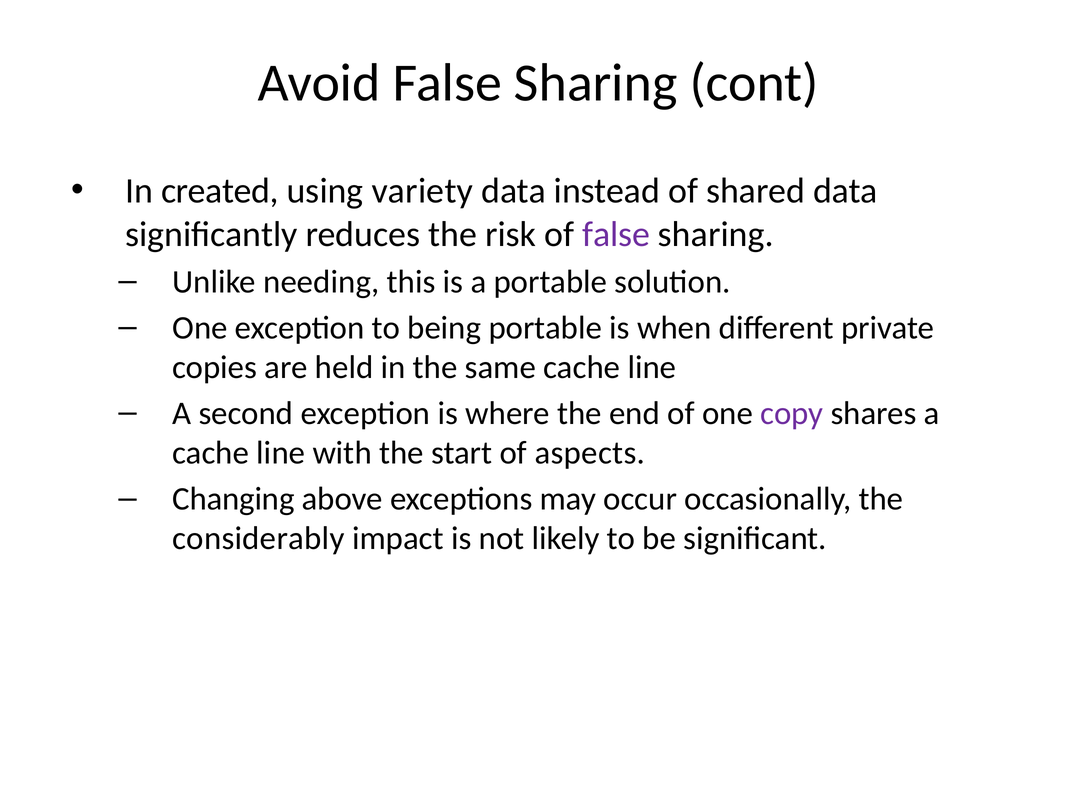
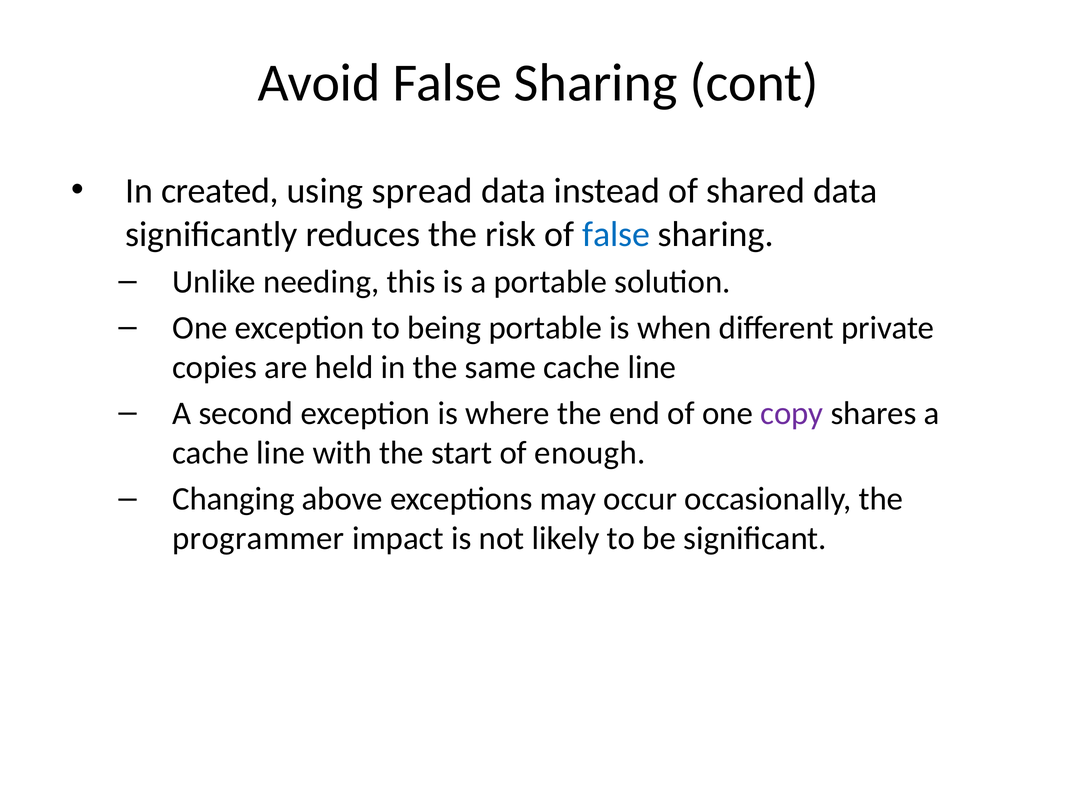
variety: variety -> spread (422, 191)
false colour: purple -> blue (616, 234)
aspects: aspects -> enough (590, 453)
considerably: considerably -> programmer (258, 538)
